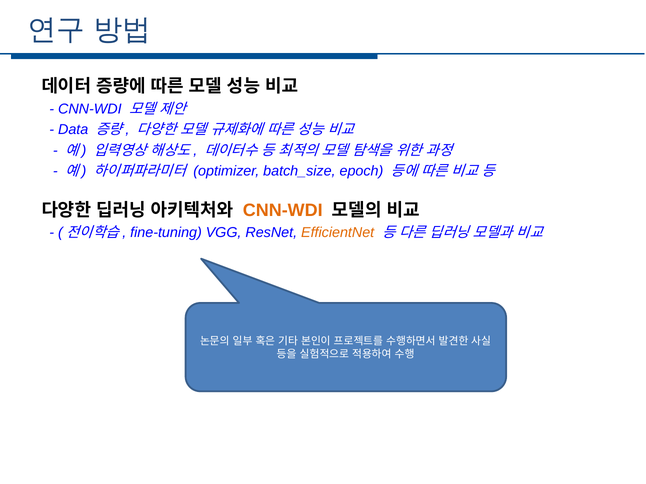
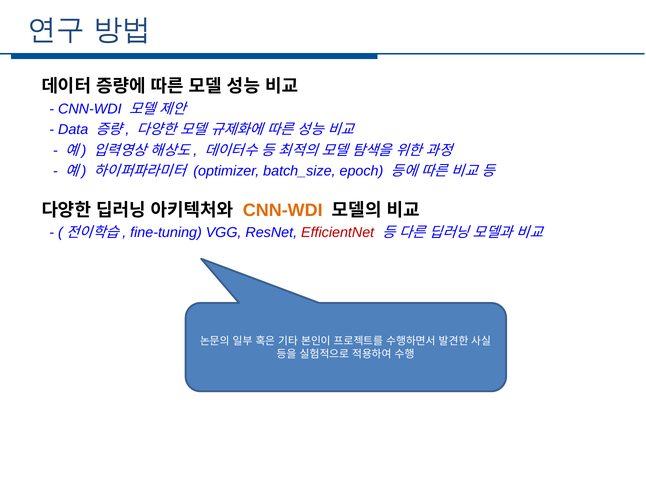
EfficientNet colour: orange -> red (338, 233)
